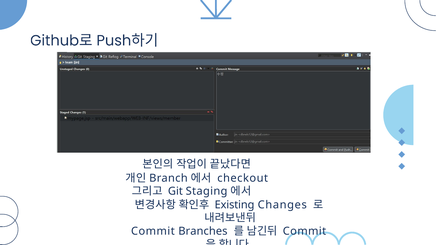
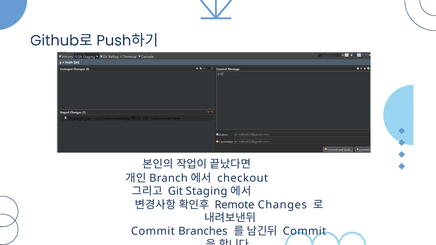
Existing: Existing -> Remote (235, 205)
